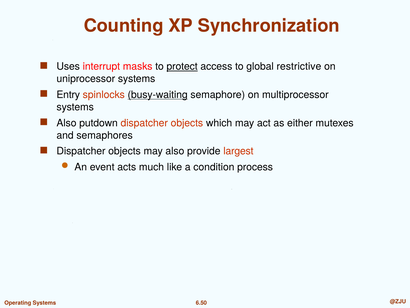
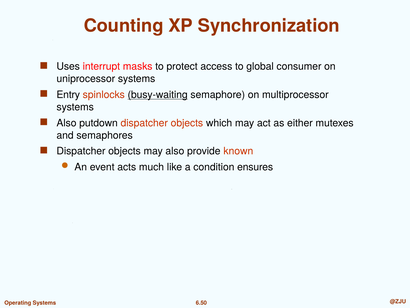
protect underline: present -> none (182, 66)
restrictive: restrictive -> consumer (299, 66)
largest: largest -> known (238, 151)
process: process -> ensures (255, 167)
